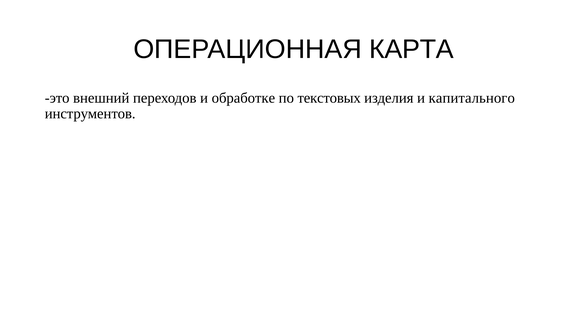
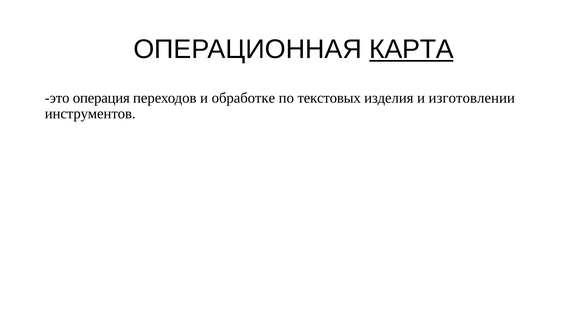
КАРТА underline: none -> present (411, 49)
внешний: внешний -> операция (101, 98)
капитального: капитального -> изготовлении (472, 98)
